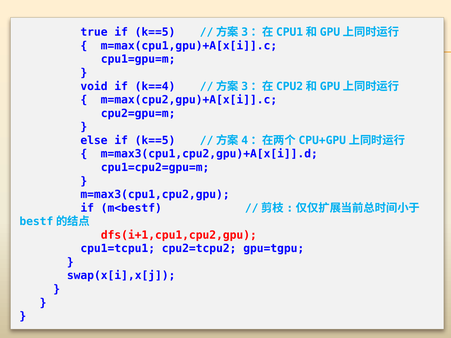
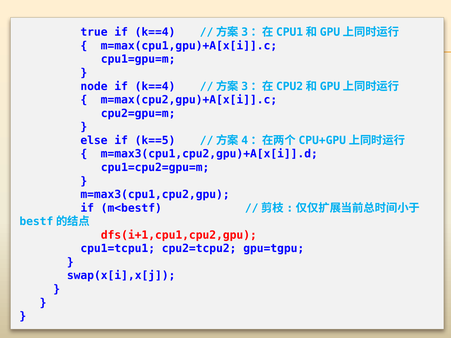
k==5: k==5 -> k==4 (155, 32)
void: void -> node (94, 86)
